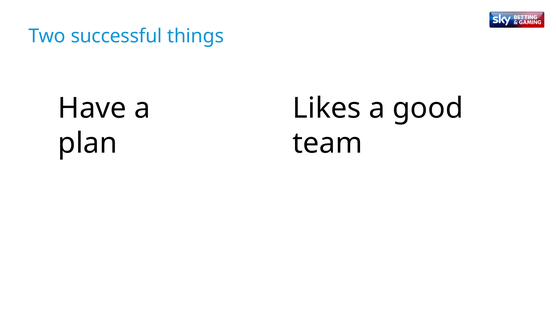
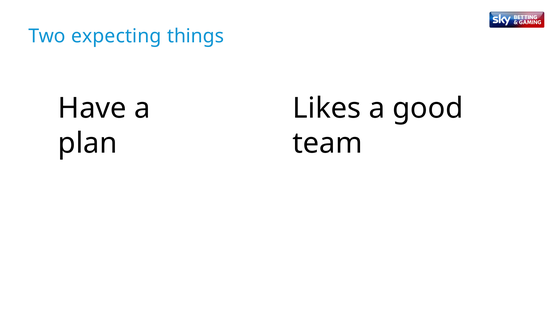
successful: successful -> expecting (116, 36)
